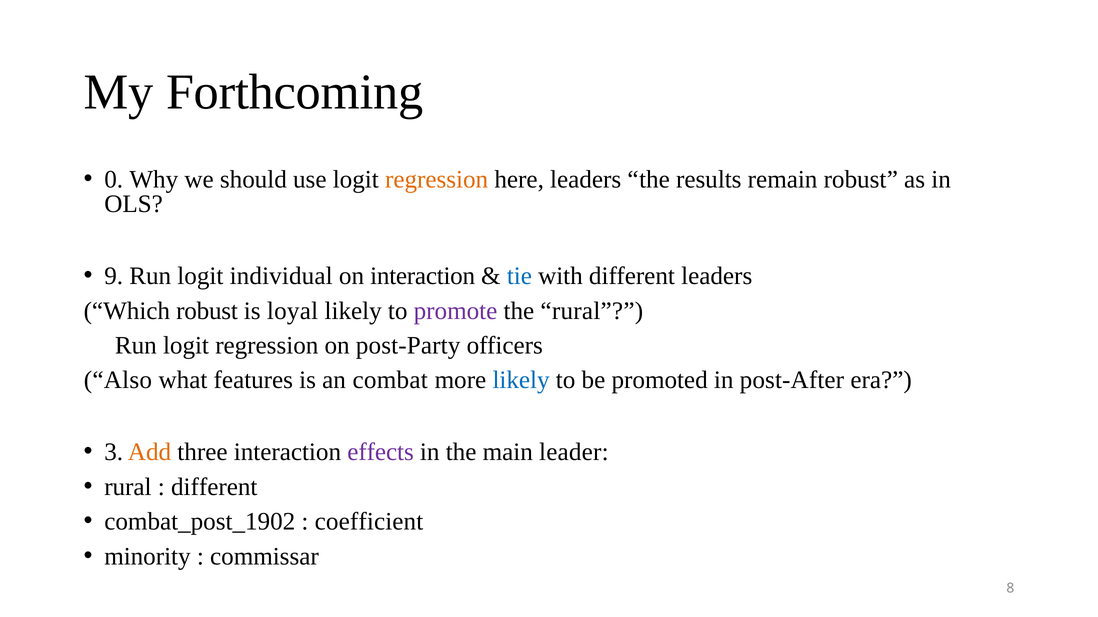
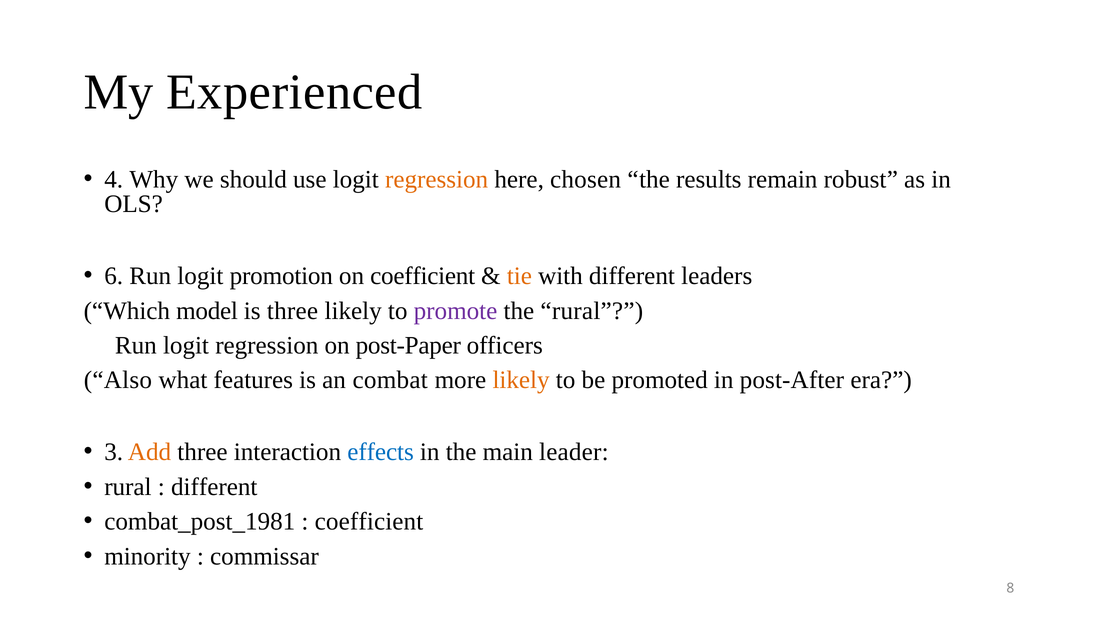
Forthcoming: Forthcoming -> Experienced (294, 92)
0: 0 -> 4 (114, 180)
here leaders: leaders -> chosen (586, 180)
9: 9 -> 6 (114, 276)
individual: individual -> promotion (281, 276)
on interaction: interaction -> coefficient (423, 276)
tie colour: blue -> orange (519, 276)
Which robust: robust -> model (207, 311)
is loyal: loyal -> three (293, 311)
post-Party: post-Party -> post-Paper (408, 346)
likely colour: blue -> orange (521, 381)
effects colour: purple -> blue (381, 453)
combat_post_1902: combat_post_1902 -> combat_post_1981 (200, 522)
